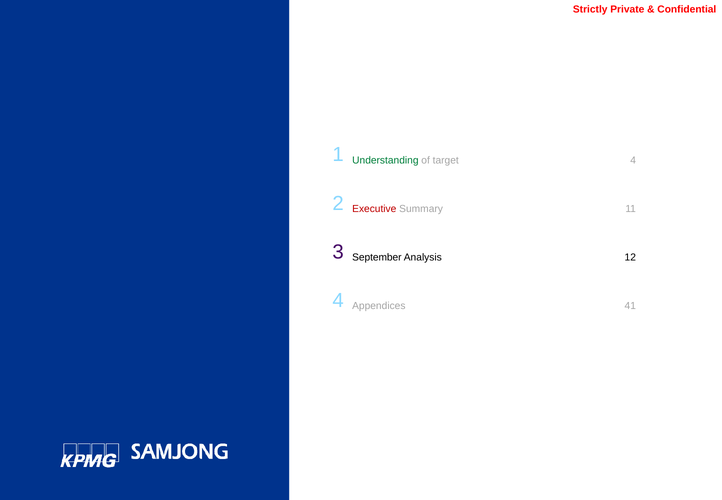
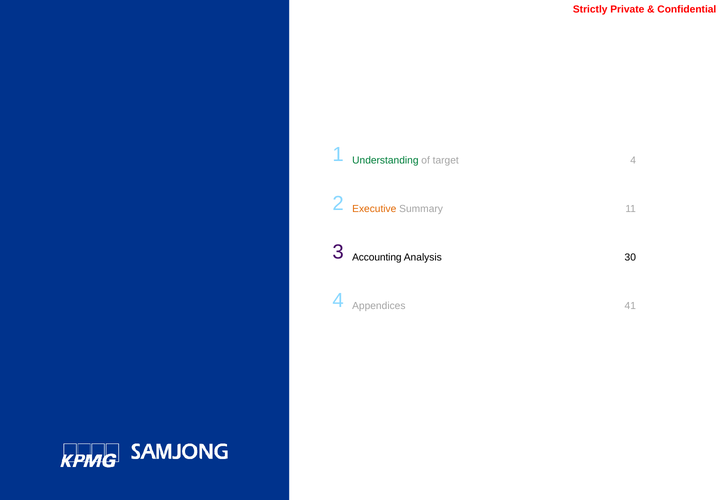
Executive colour: red -> orange (374, 209)
September: September -> Accounting (377, 257)
12: 12 -> 30 (630, 257)
